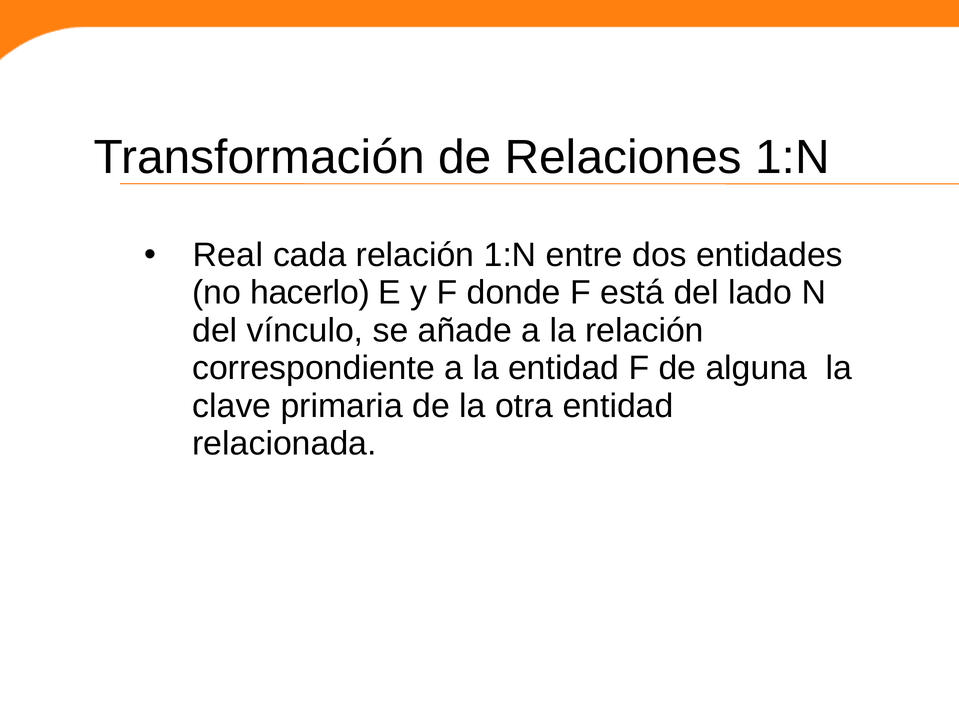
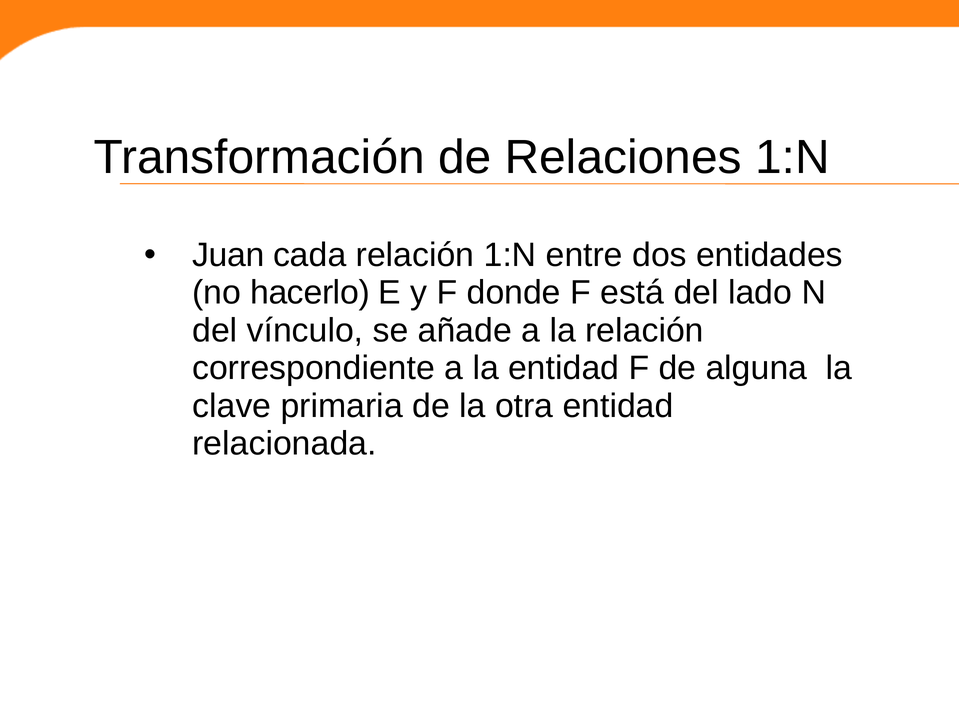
Real: Real -> Juan (228, 255)
